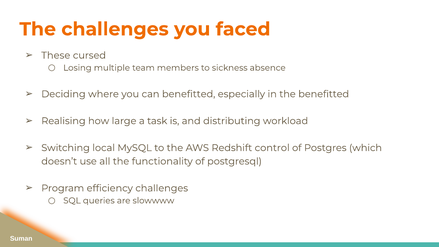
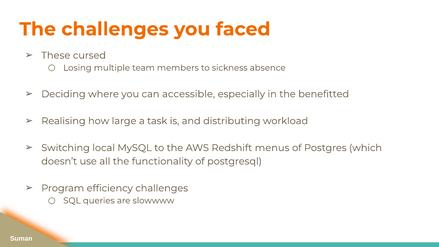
can benefitted: benefitted -> accessible (189, 94)
control: control -> menus (272, 148)
